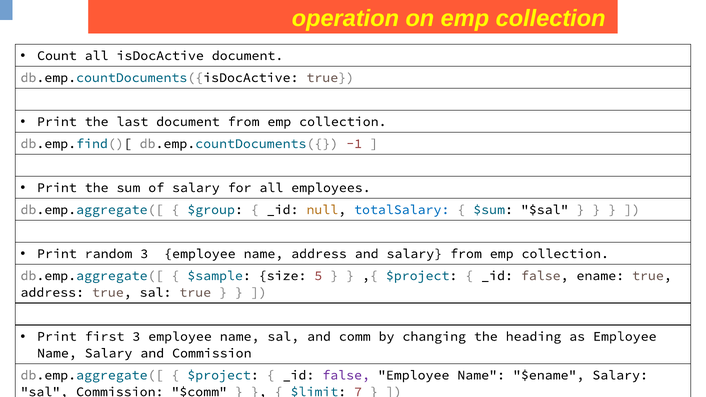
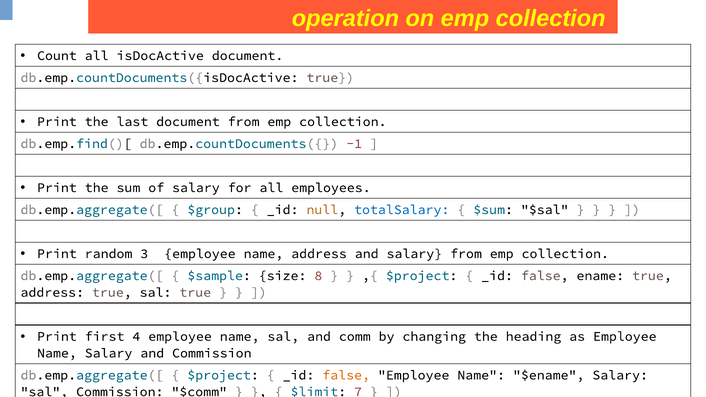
5: 5 -> 8 (318, 276)
first 3: 3 -> 4 (136, 336)
false colour: purple -> orange (346, 375)
